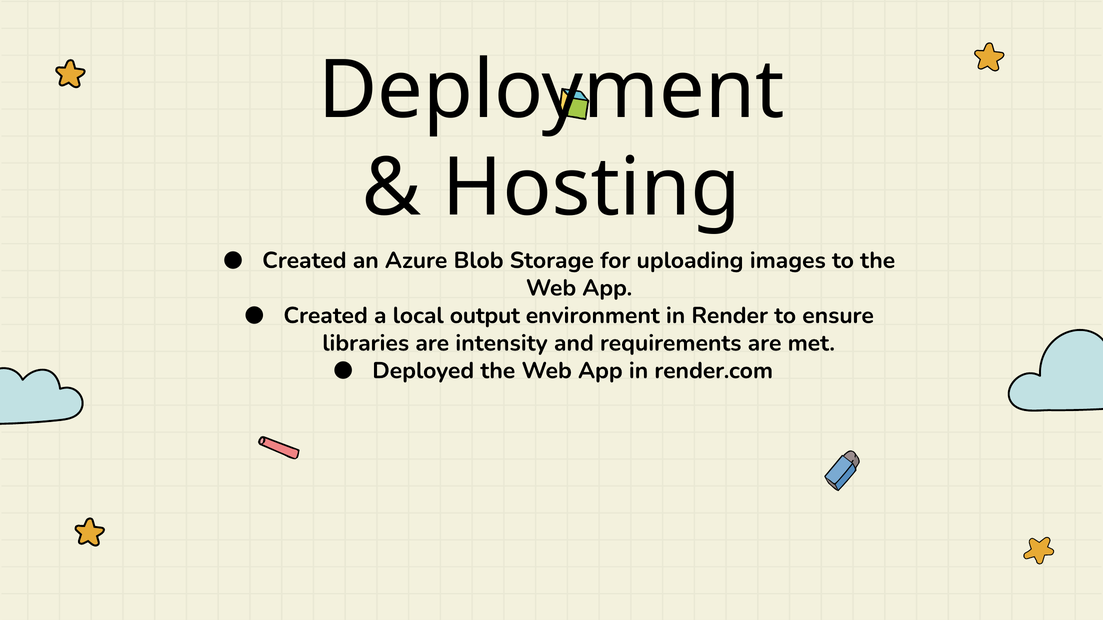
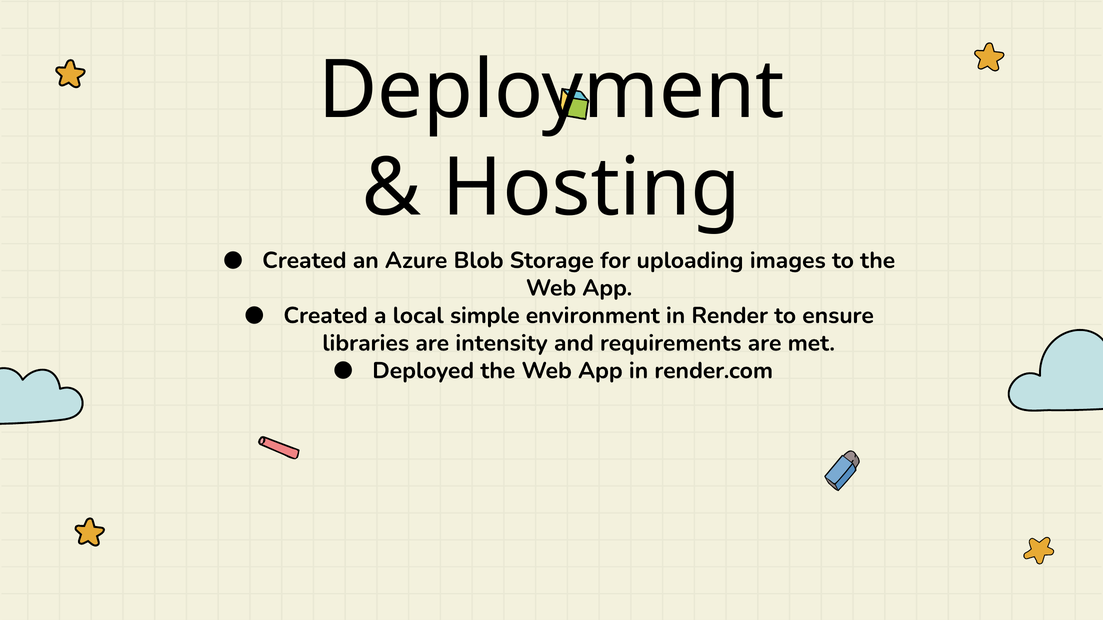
output: output -> simple (485, 316)
